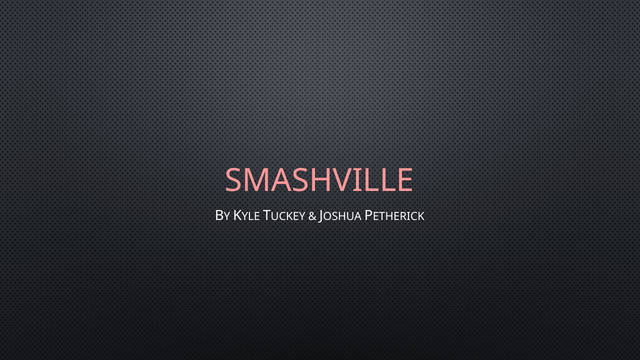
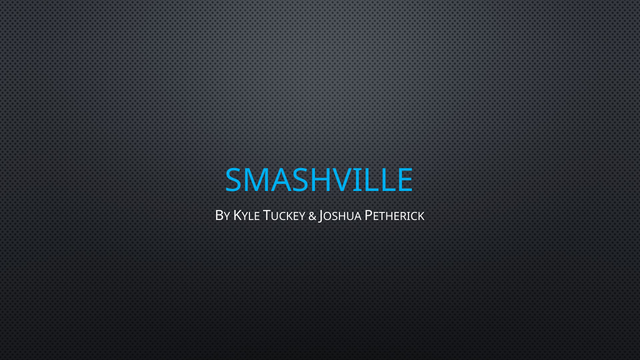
SMASHVILLE colour: pink -> light blue (320, 181)
